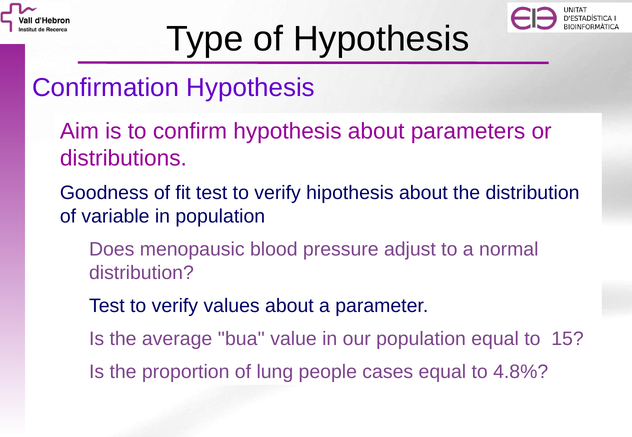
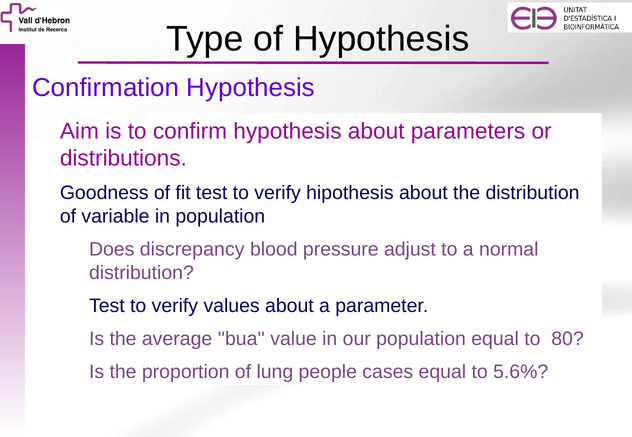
menopausic: menopausic -> discrepancy (192, 250)
15: 15 -> 80 (567, 339)
4.8%: 4.8% -> 5.6% (521, 372)
